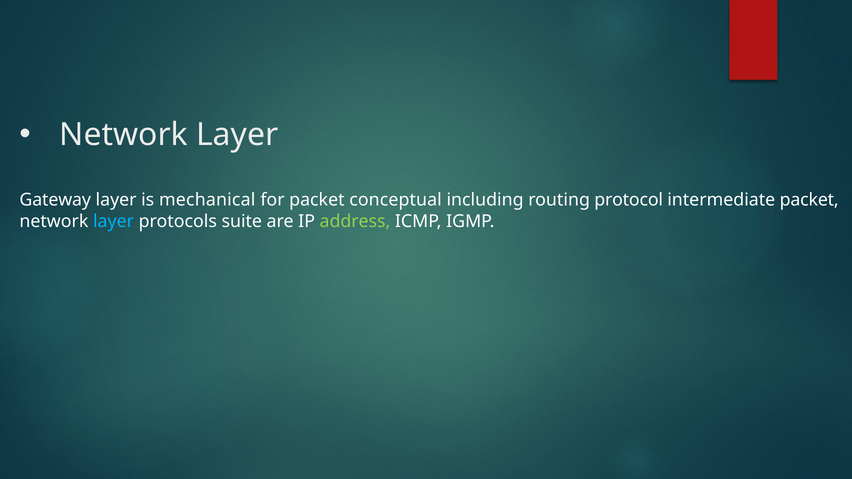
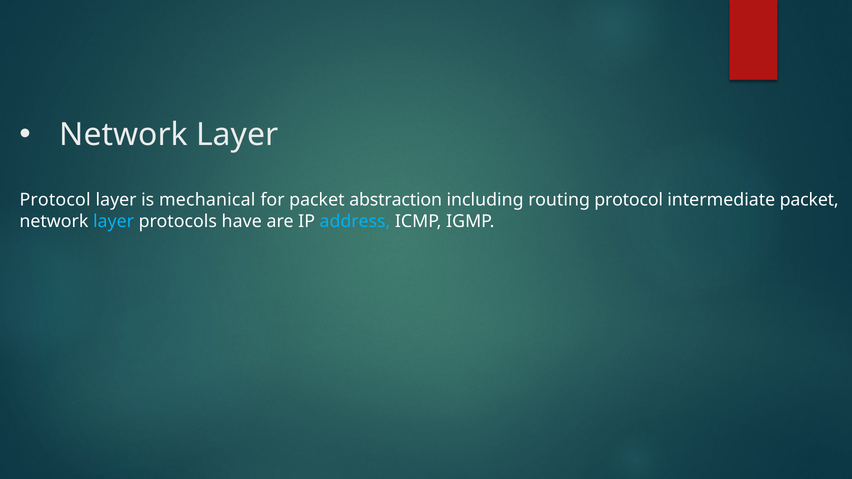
Gateway: Gateway -> Protocol (55, 200)
conceptual: conceptual -> abstraction (396, 200)
suite: suite -> have (242, 221)
address colour: light green -> light blue (355, 221)
